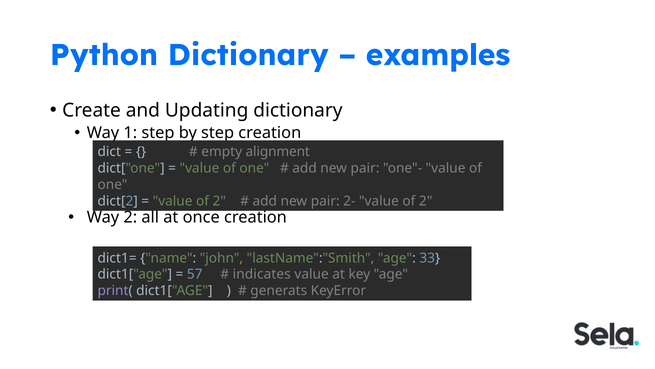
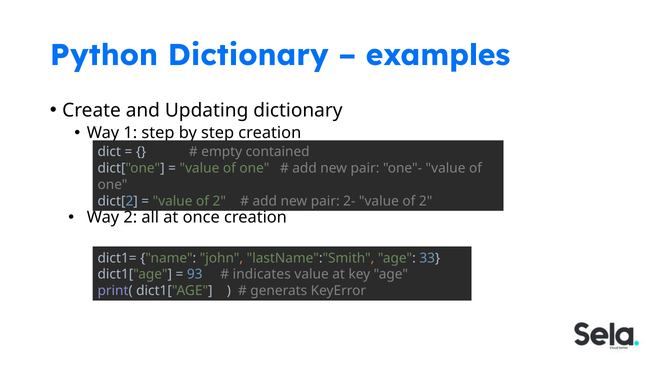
alignment: alignment -> contained (278, 152)
57: 57 -> 93 (195, 274)
